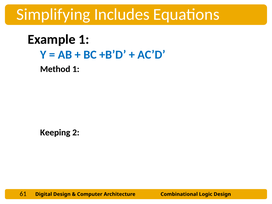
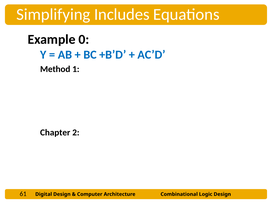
Example 1: 1 -> 0 (84, 39)
Keeping: Keeping -> Chapter (55, 133)
